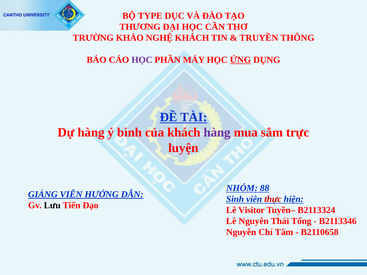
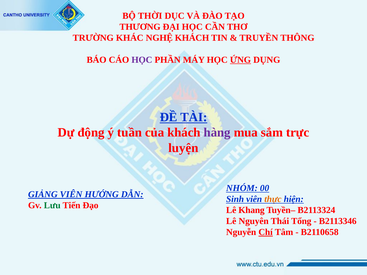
TYPE: TYPE -> THỜI (150, 16)
KHẢO: KHẢO -> KHÁC (130, 38)
Dự hàng: hàng -> động (91, 133)
bình: bình -> tuần (130, 133)
88: 88 -> 00 (265, 188)
thực colour: red -> orange (273, 199)
Lưu colour: black -> green (52, 206)
Visitor: Visitor -> Khang (251, 210)
Chí underline: none -> present (266, 232)
